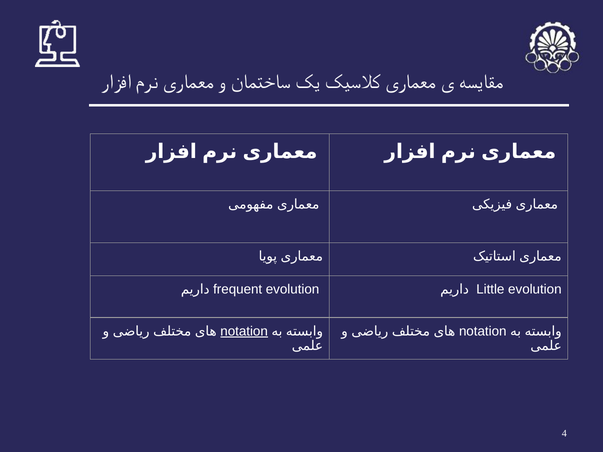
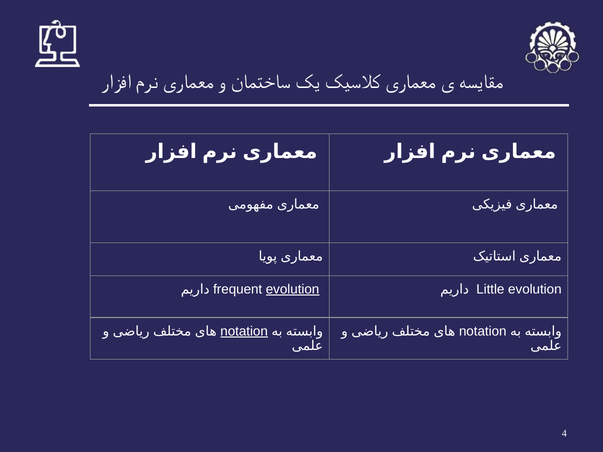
evolution underline: none -> present (293, 290)
